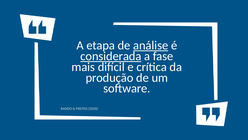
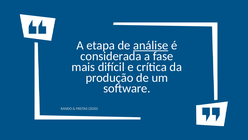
considerada underline: present -> none (111, 56)
